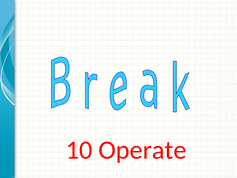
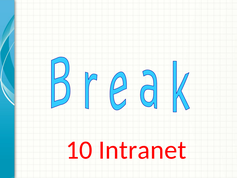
Operate: Operate -> Intranet (142, 150)
